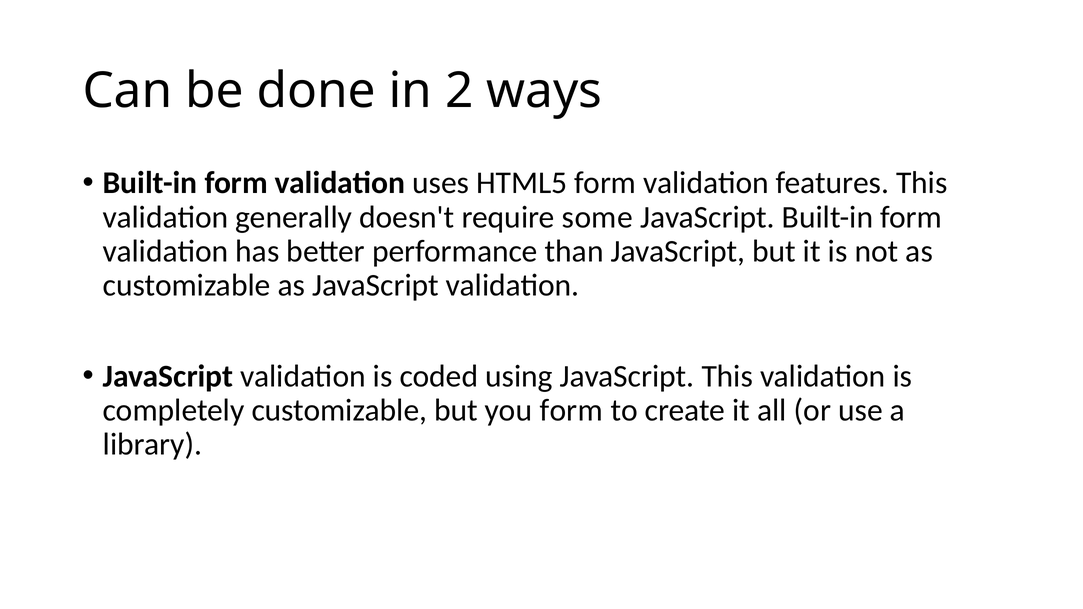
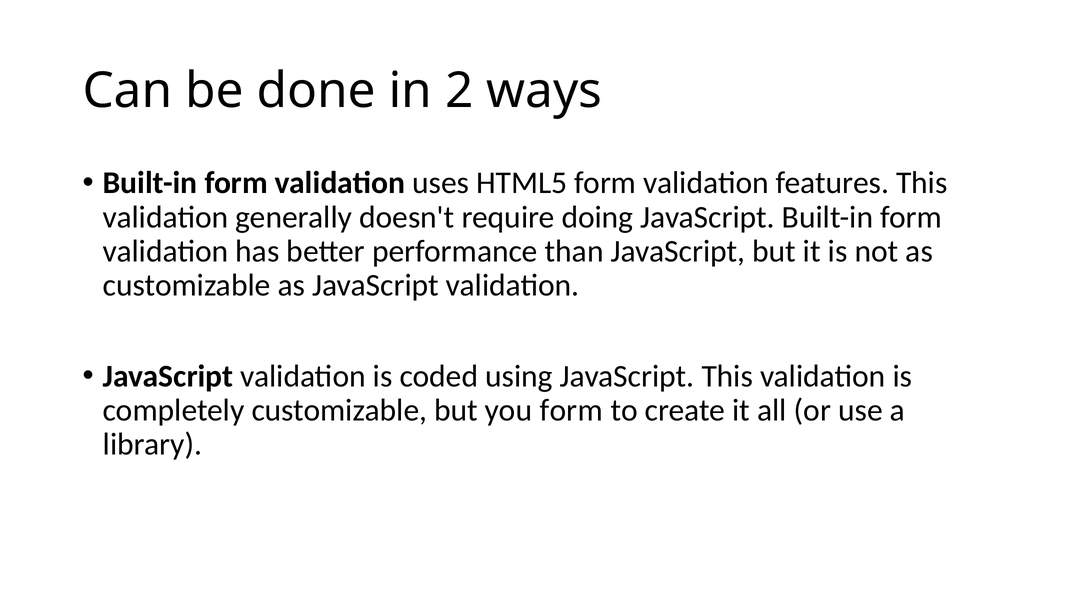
some: some -> doing (597, 217)
